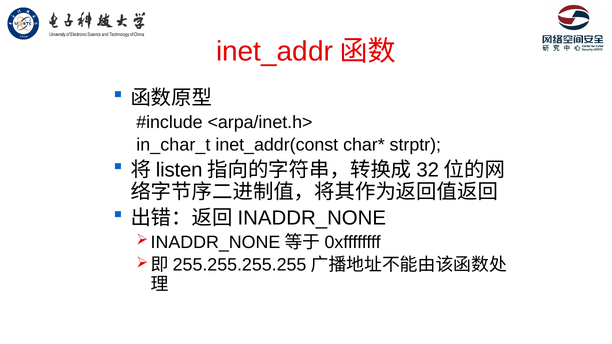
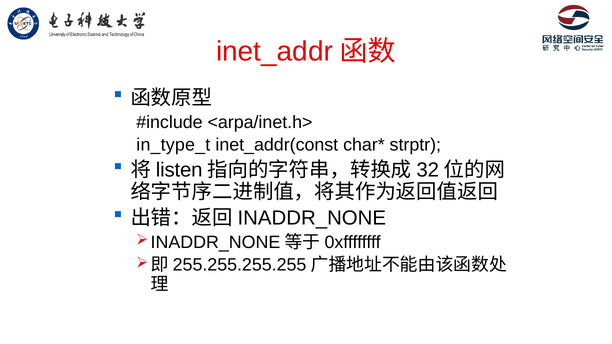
in_char_t: in_char_t -> in_type_t (173, 145)
